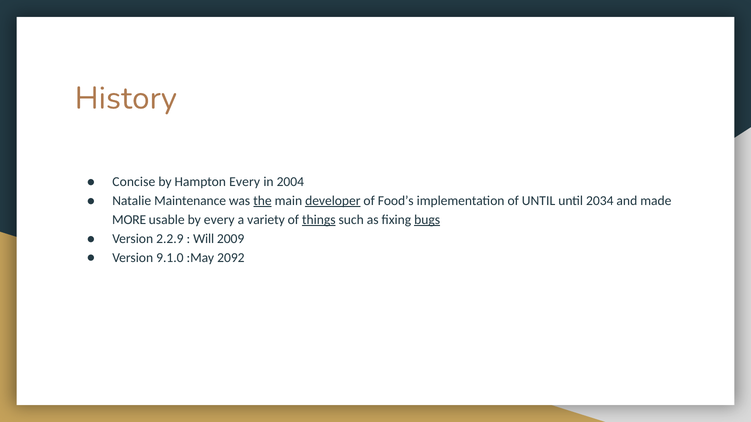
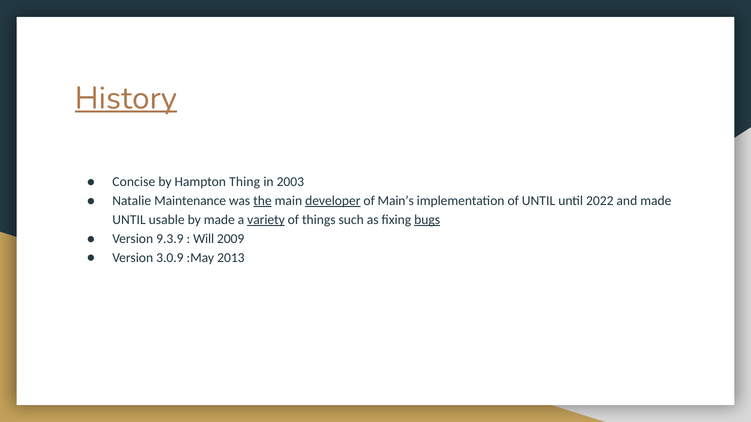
History underline: none -> present (126, 98)
Hampton Every: Every -> Thing (245, 182)
2004: 2004 -> 2003 (290, 182)
Food’s: Food’s -> Main’s (396, 201)
2034: 2034 -> 2022 (600, 201)
MORE: MORE -> UNTIL (129, 220)
by every: every -> made (219, 220)
variety underline: none -> present (266, 220)
things underline: present -> none (319, 220)
2.2.9: 2.2.9 -> 9.3.9 (170, 239)
9.1.0: 9.1.0 -> 3.0.9 (170, 258)
2092: 2092 -> 2013 (231, 258)
